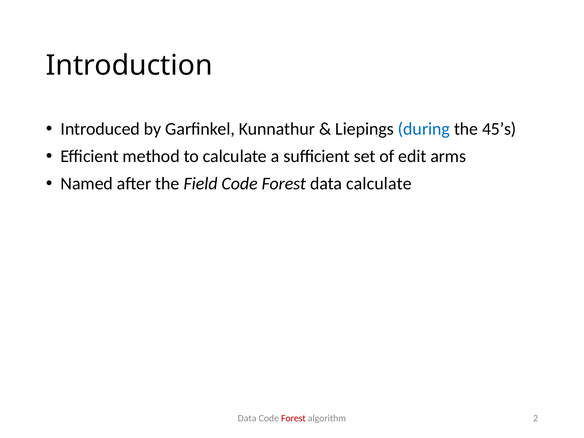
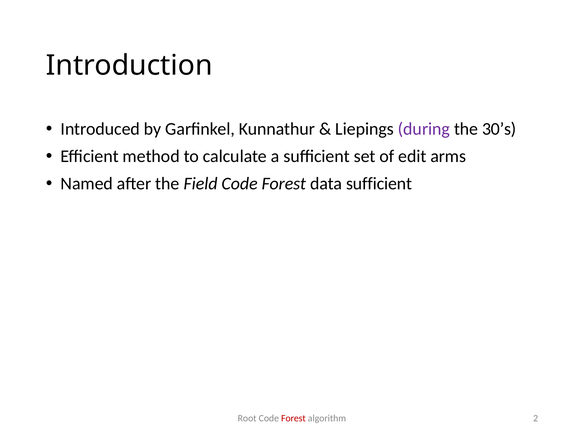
during colour: blue -> purple (424, 129)
45’s: 45’s -> 30’s (499, 129)
data calculate: calculate -> sufficient (379, 184)
Data: Data -> Root (247, 418)
